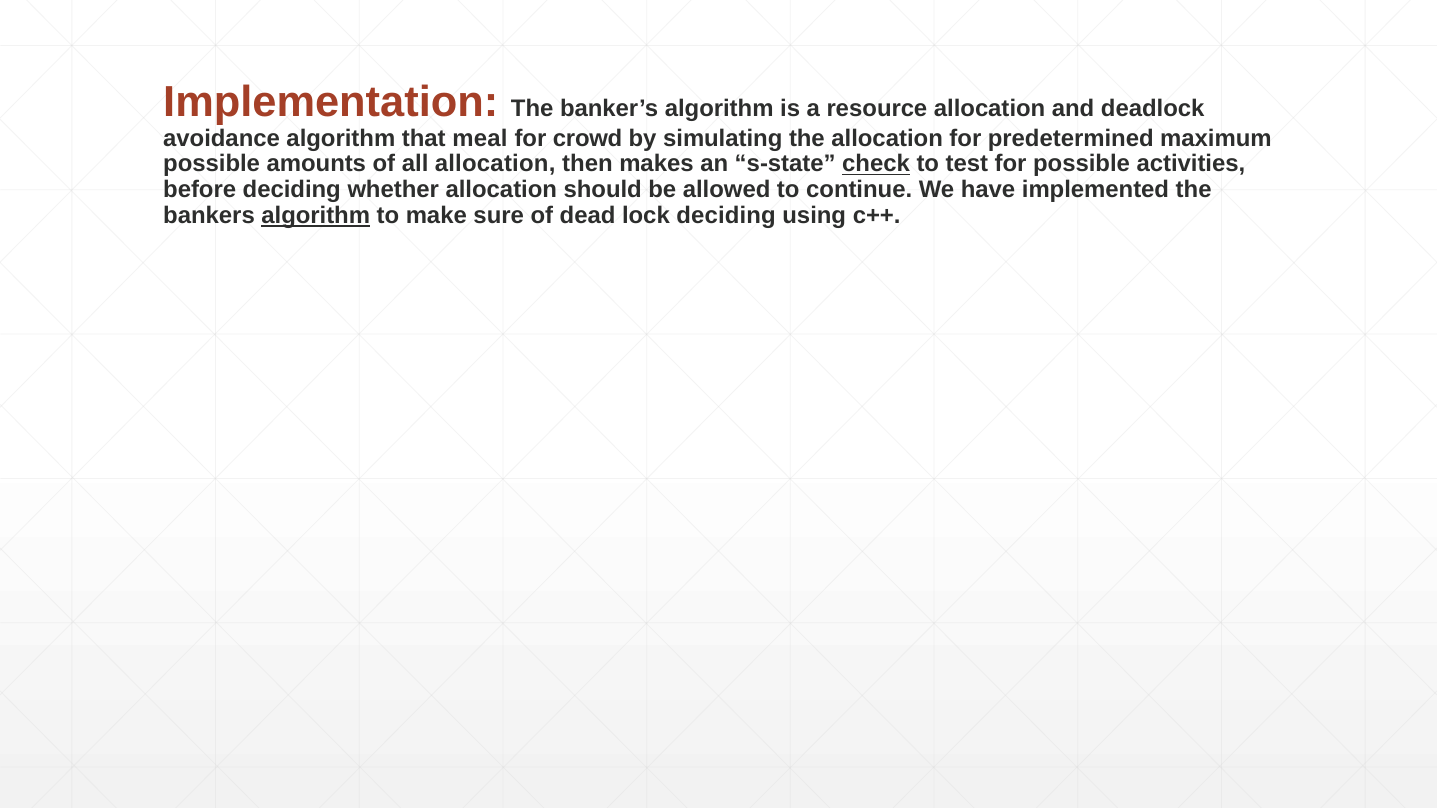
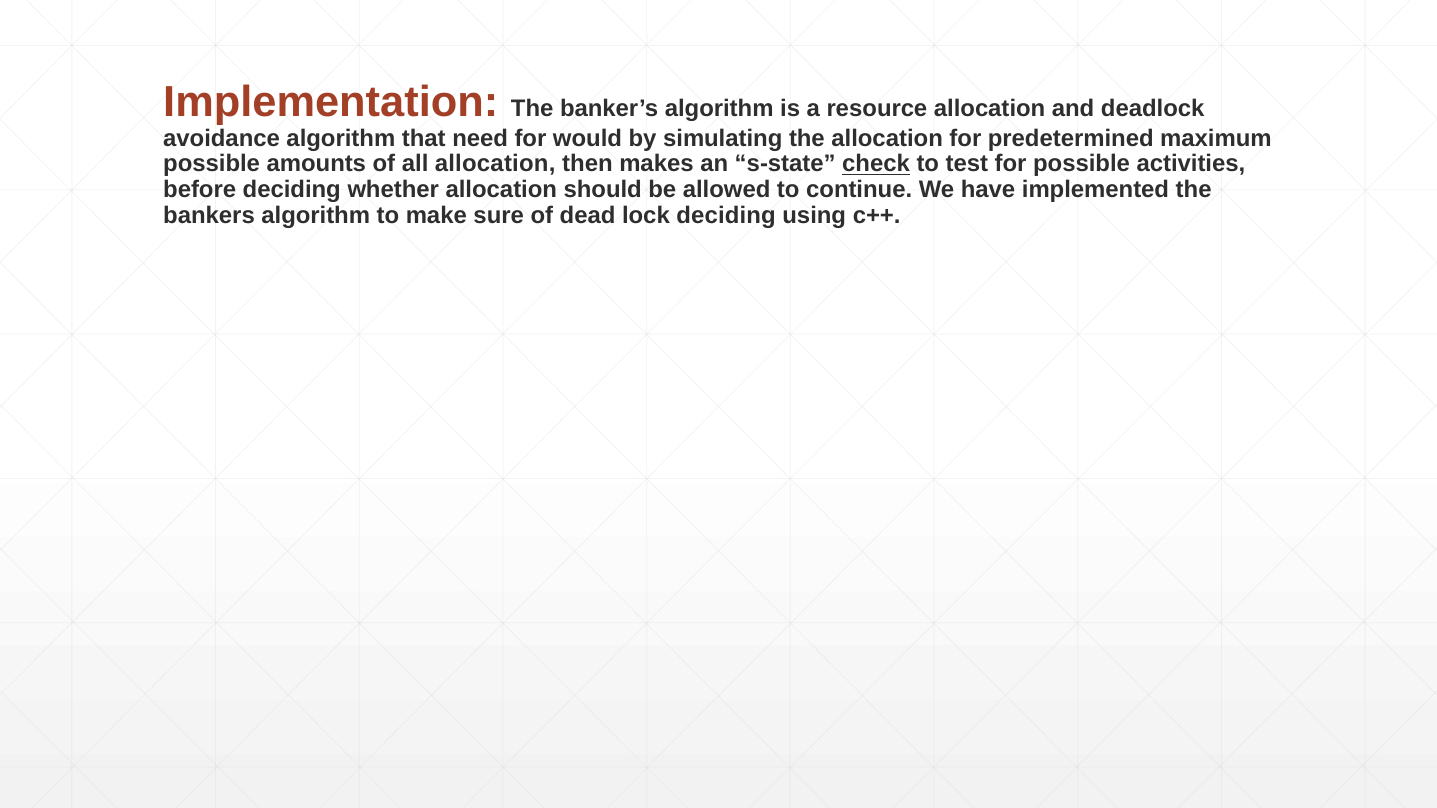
meal: meal -> need (480, 138)
crowd: crowd -> would (587, 138)
algorithm underline: present -> none (316, 216)
